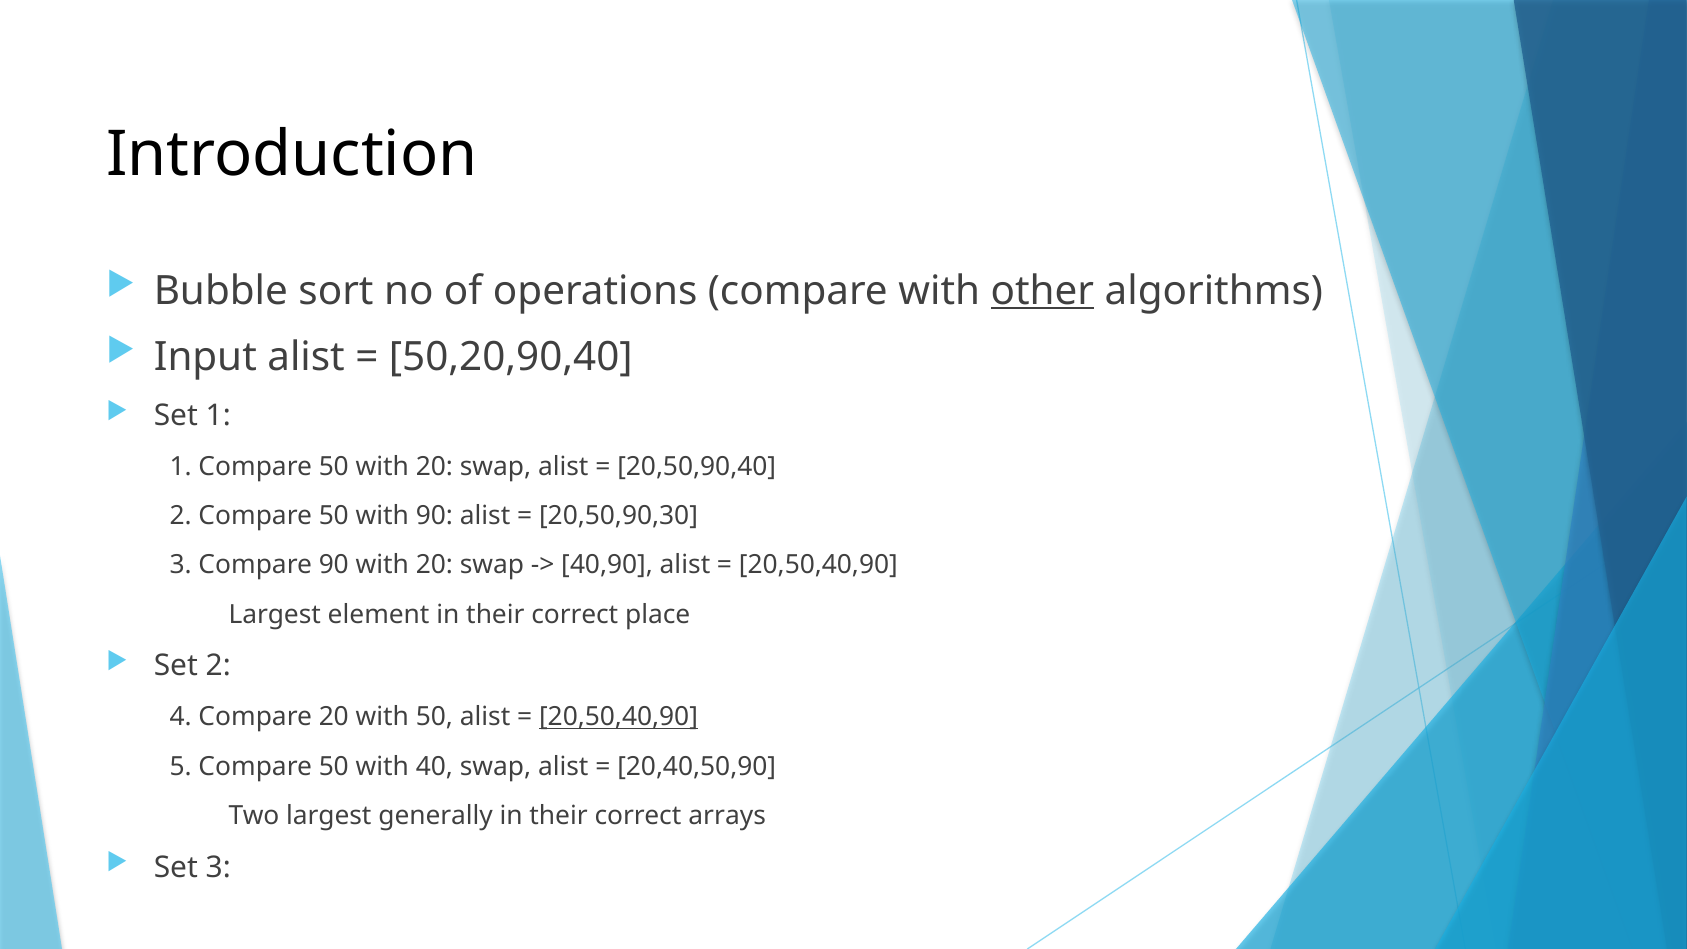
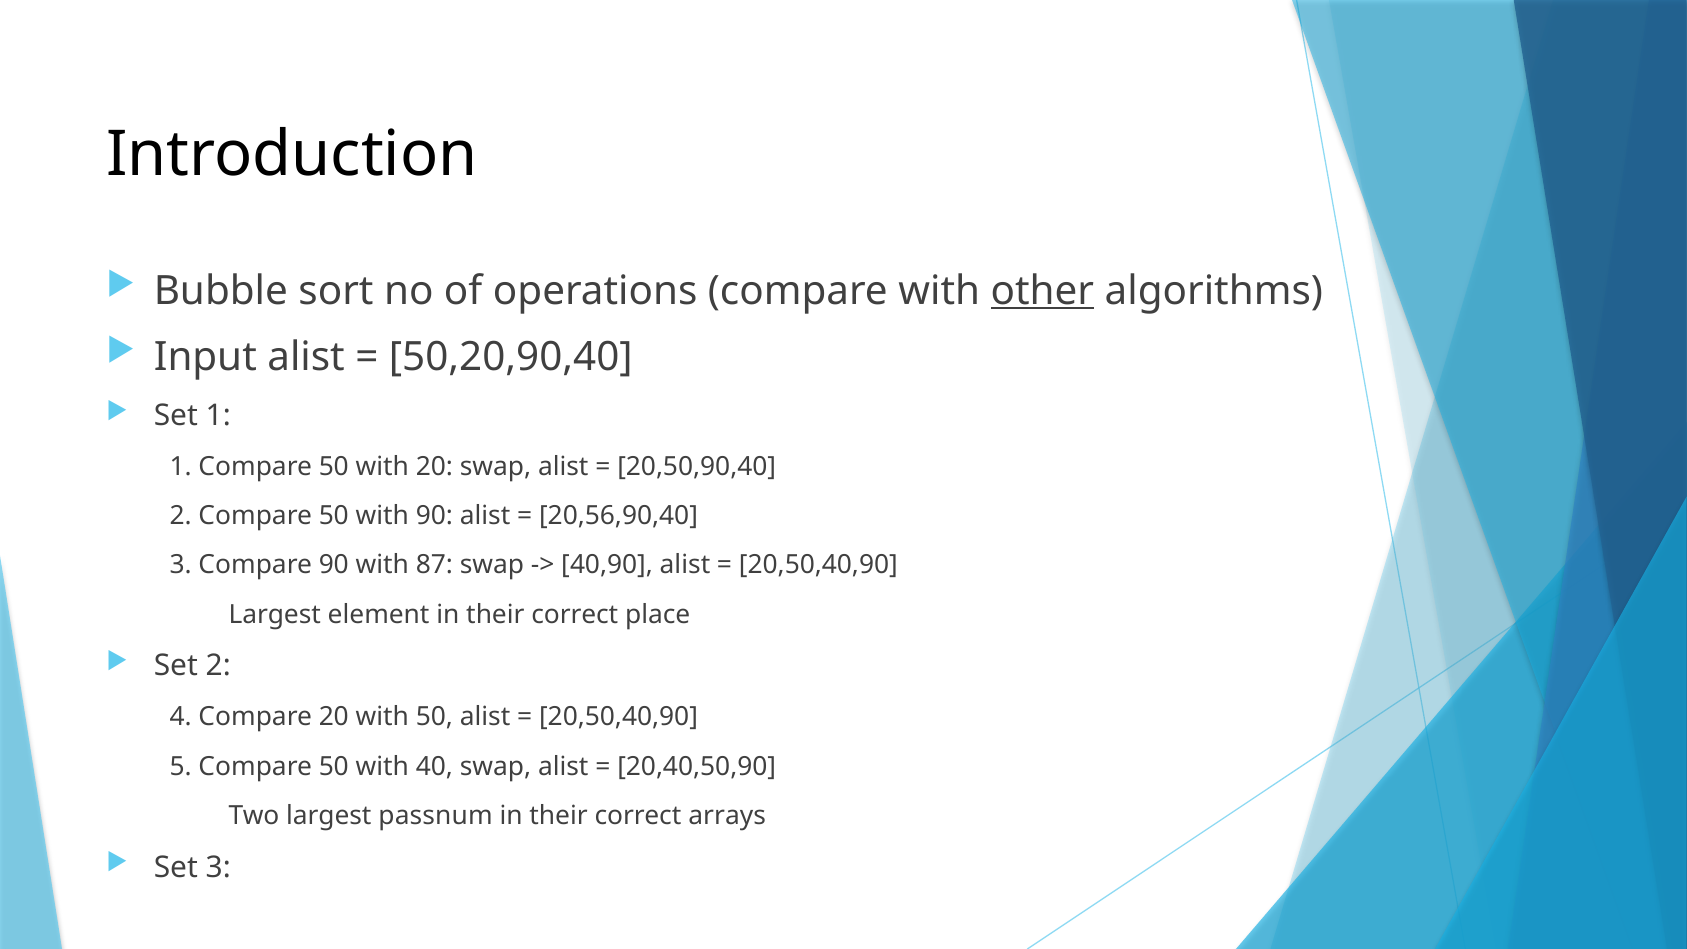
20,50,90,30: 20,50,90,30 -> 20,56,90,40 (619, 516)
90 with 20: 20 -> 87 (434, 565)
20,50,40,90 underline: present -> none (619, 717)
generally: generally -> passnum (436, 816)
